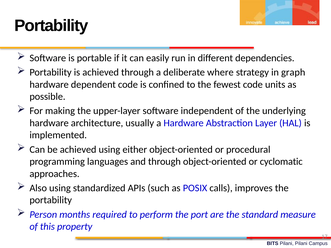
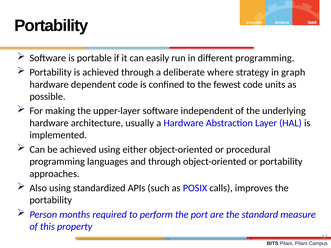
different dependencies: dependencies -> programming (265, 58)
or cyclomatic: cyclomatic -> portability (281, 162)
